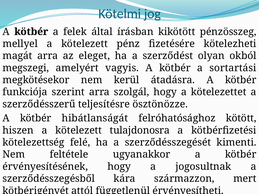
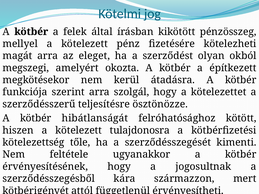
vagyis: vagyis -> okozta (122, 68)
sortartási: sortartási -> építkezett (233, 68)
felé: felé -> tőle (80, 143)
